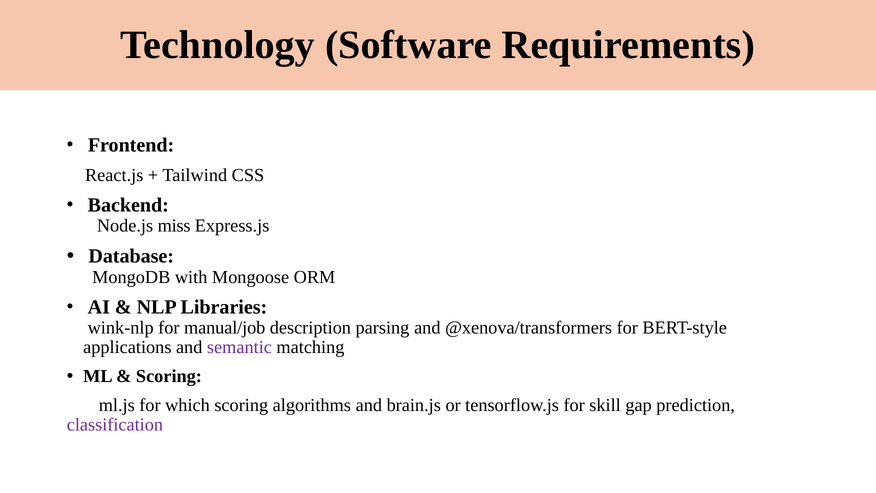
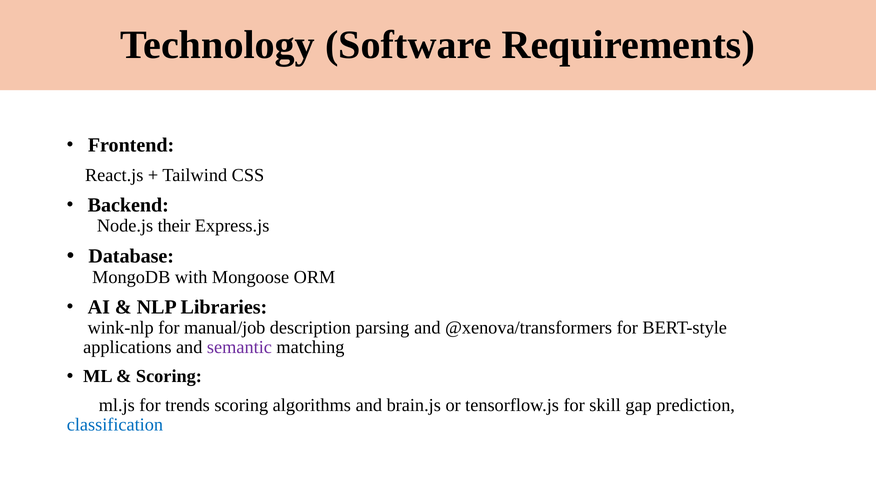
miss: miss -> their (174, 226)
which: which -> trends (187, 405)
classification colour: purple -> blue (115, 425)
